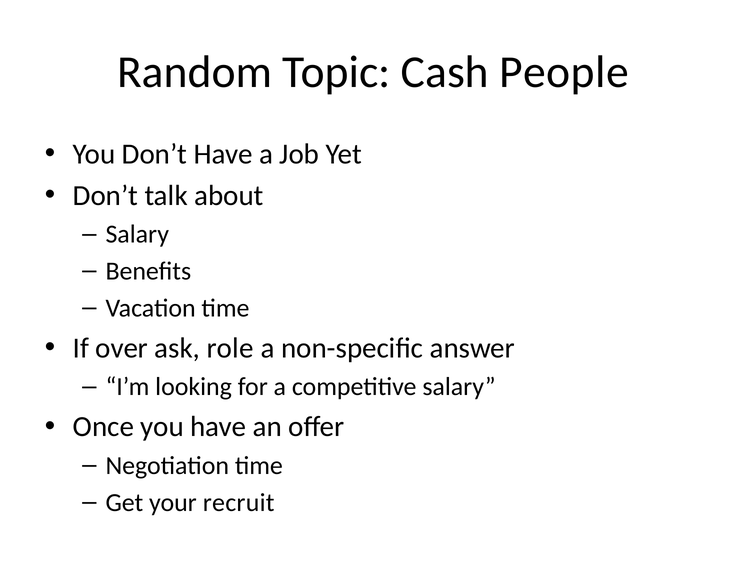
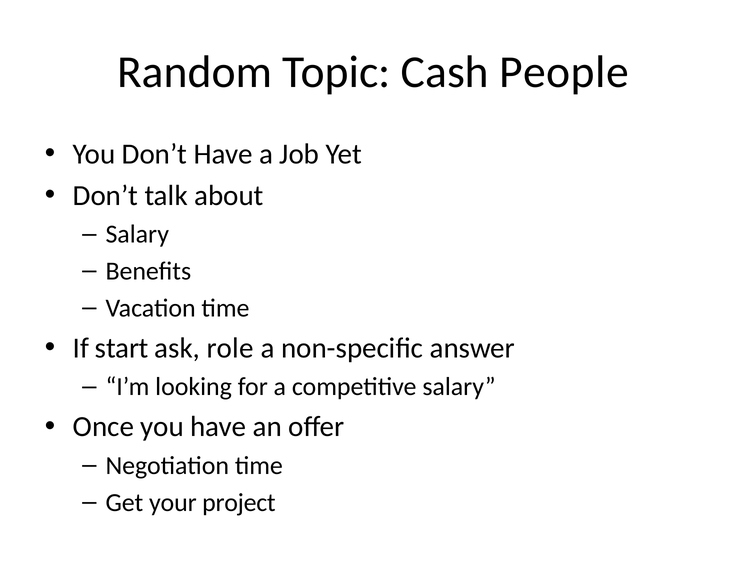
over: over -> start (122, 348)
recruit: recruit -> project (239, 502)
